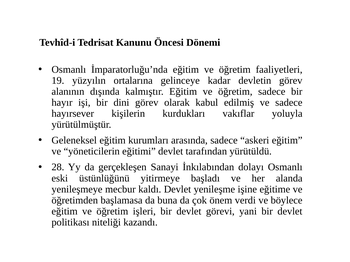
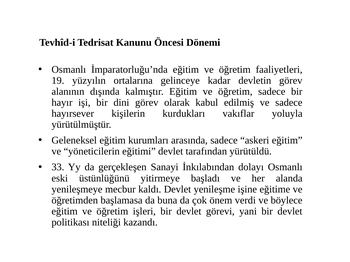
28: 28 -> 33 (58, 167)
